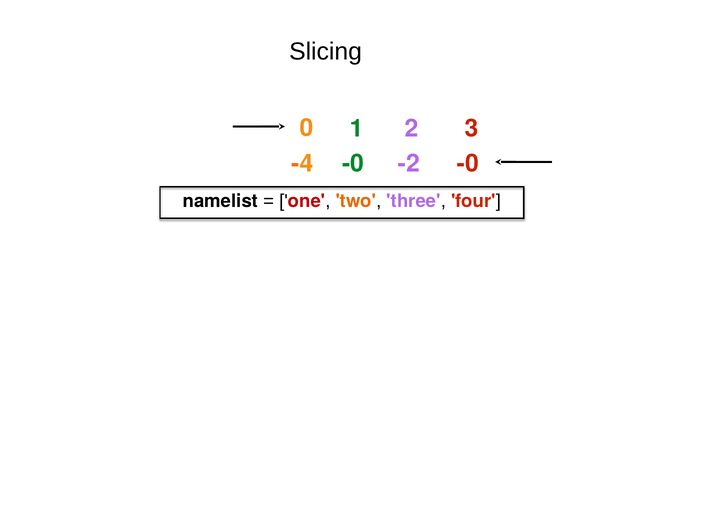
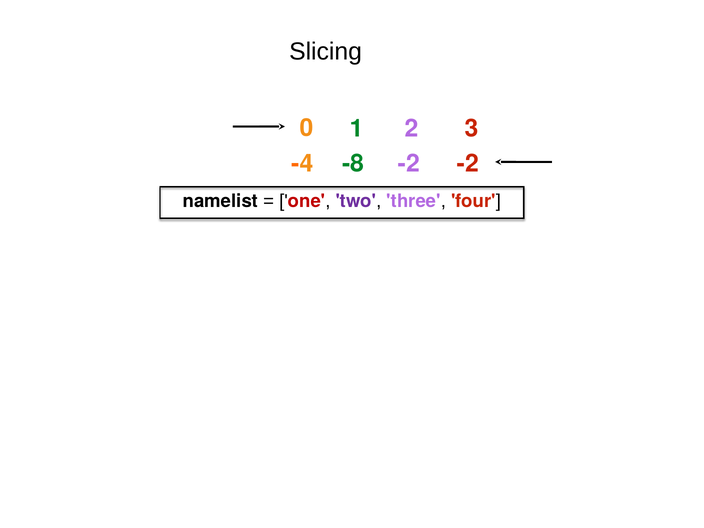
-0: -0 -> -8 (353, 164)
-0: -0 -> -2 (468, 164)
two colour: orange -> purple (356, 201)
